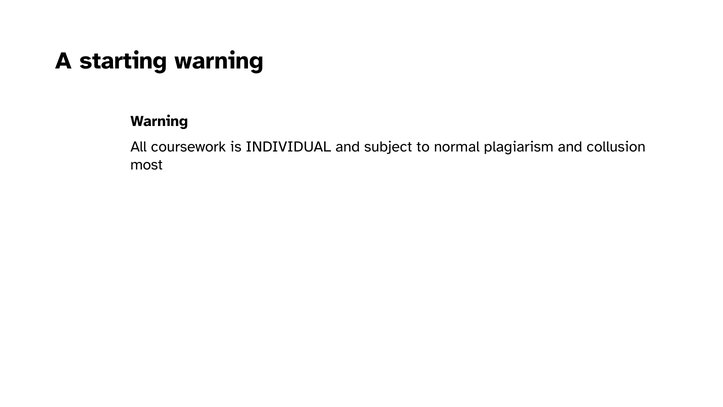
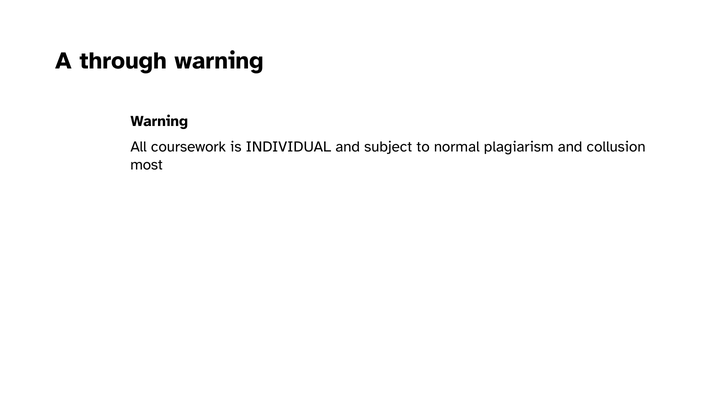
starting: starting -> through (123, 61)
